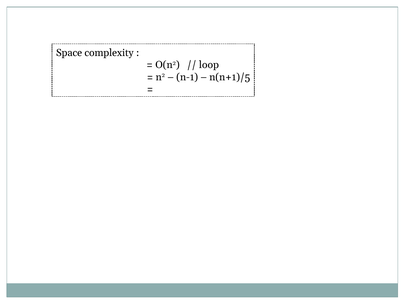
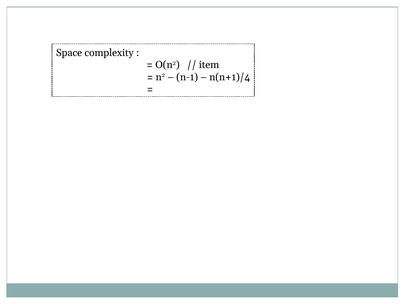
loop: loop -> item (209, 65)
n(n+1)/5: n(n+1)/5 -> n(n+1)/4 (230, 77)
